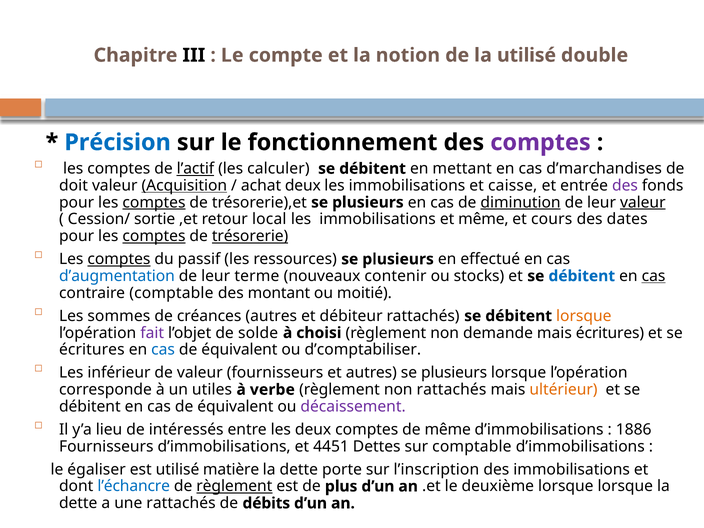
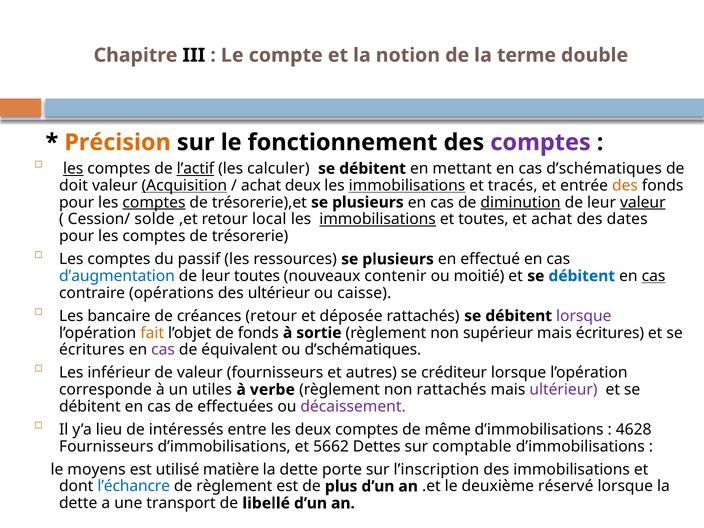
la utilisé: utilisé -> terme (527, 55)
Précision colour: blue -> orange (118, 142)
les underline: none -> present (73, 169)
cas d’marchandises: d’marchandises -> d’schématiques (604, 169)
immobilisations underline: none -> present (407, 186)
caisse: caisse -> tracés (513, 186)
des colour: purple -> orange (625, 186)
sortie: sortie -> solde (154, 219)
immobilisations underline: none -> present (378, 219)
et même: même -> toutes (483, 219)
et cours: cours -> achat (552, 219)
comptes underline: present -> none (154, 236)
trésorerie underline: present -> none (250, 236)
comptes underline: present -> none (119, 259)
leur terme: terme -> toutes (257, 276)
stocks: stocks -> moitié (479, 276)
contraire comptable: comptable -> opérations (171, 293)
des montant: montant -> ultérieur (279, 293)
moitié: moitié -> caisse (364, 293)
sommes: sommes -> bancaire (119, 316)
créances autres: autres -> retour (271, 316)
débiteur: débiteur -> déposée (351, 316)
lorsque colour: orange -> purple (584, 316)
fait colour: purple -> orange (152, 333)
de solde: solde -> fonds (258, 333)
choisi: choisi -> sortie (319, 333)
demande: demande -> supérieur (498, 333)
cas colour: blue -> purple (163, 350)
ou d’comptabiliser: d’comptabiliser -> d’schématiques (363, 350)
autres se plusieurs: plusieurs -> créditeur (454, 373)
ultérieur colour: orange -> purple (563, 390)
équivalent: équivalent -> effectuées (235, 407)
1886: 1886 -> 4628 (634, 430)
4451: 4451 -> 5662 (331, 446)
égaliser: égaliser -> moyens (97, 469)
règlement underline: present -> none (234, 486)
deuxième lorsque: lorsque -> réservé (566, 486)
une rattachés: rattachés -> transport (181, 503)
débits: débits -> libellé (266, 503)
